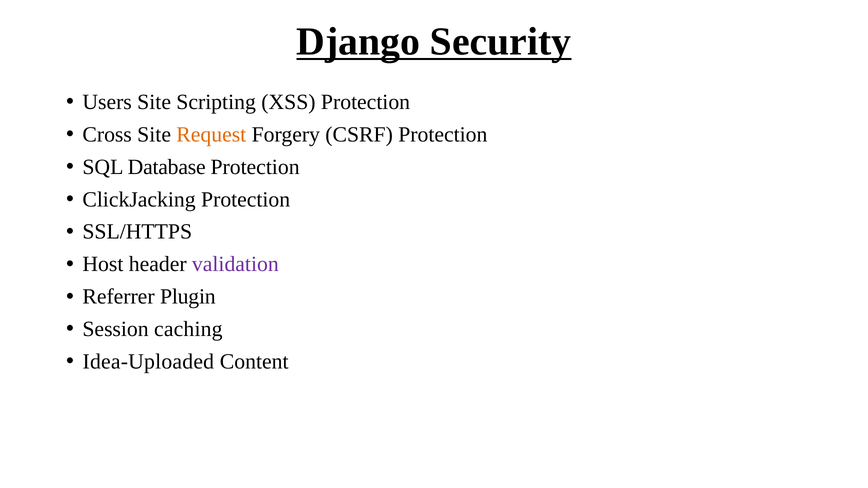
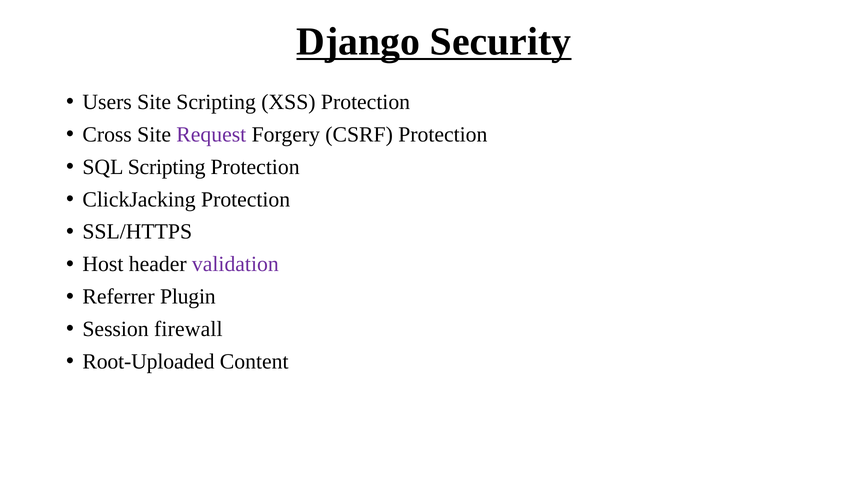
Request colour: orange -> purple (211, 135)
SQL Database: Database -> Scripting (167, 167)
caching: caching -> firewall (188, 329)
Idea-Uploaded: Idea-Uploaded -> Root-Uploaded (149, 362)
